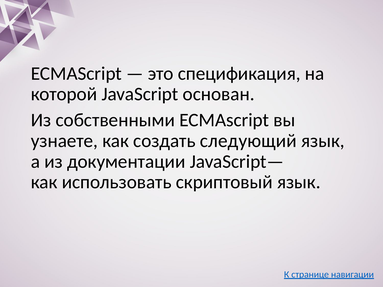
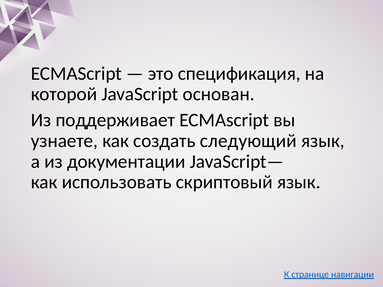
собственными: собственными -> поддерживает (115, 120)
